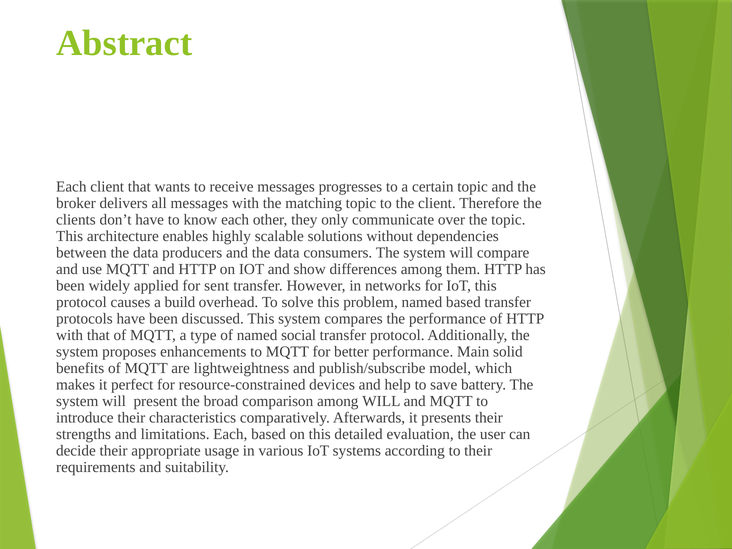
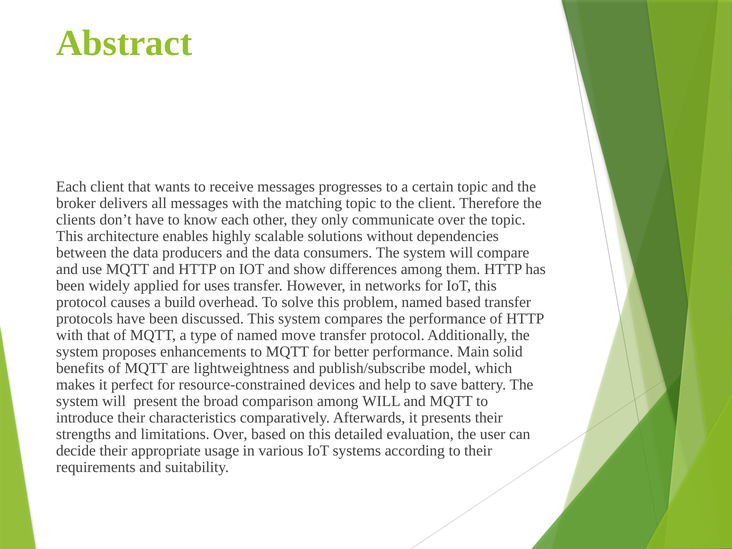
sent: sent -> uses (217, 286)
social: social -> move (298, 335)
limitations Each: Each -> Over (230, 434)
